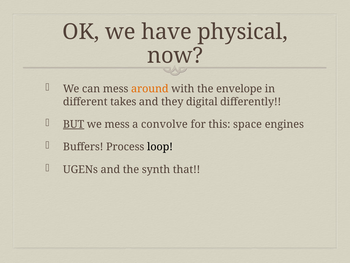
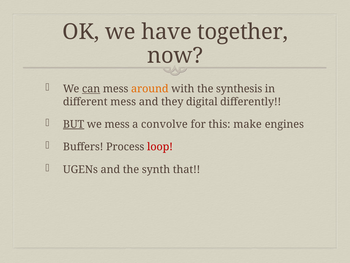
physical: physical -> together (243, 32)
can underline: none -> present (91, 89)
envelope: envelope -> synthesis (239, 89)
different takes: takes -> mess (123, 102)
space: space -> make (247, 124)
loop colour: black -> red (160, 147)
